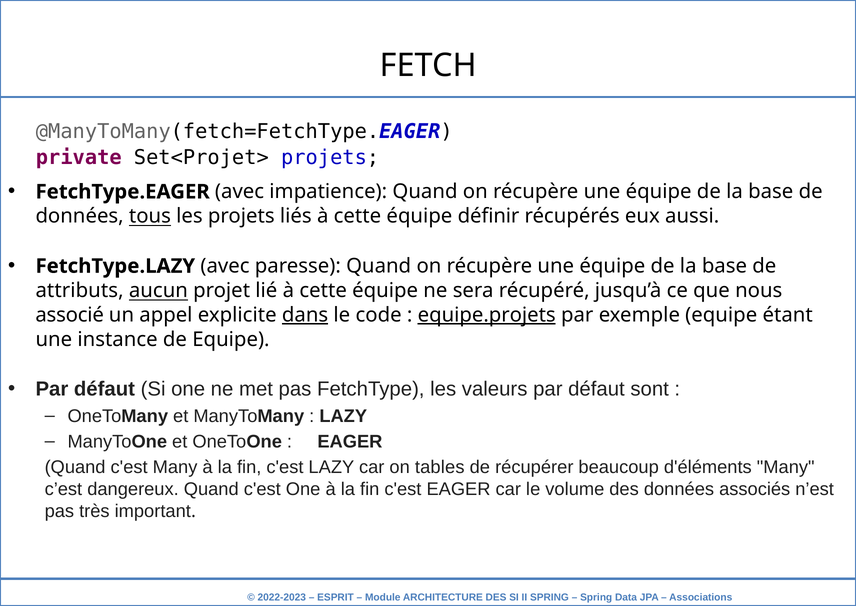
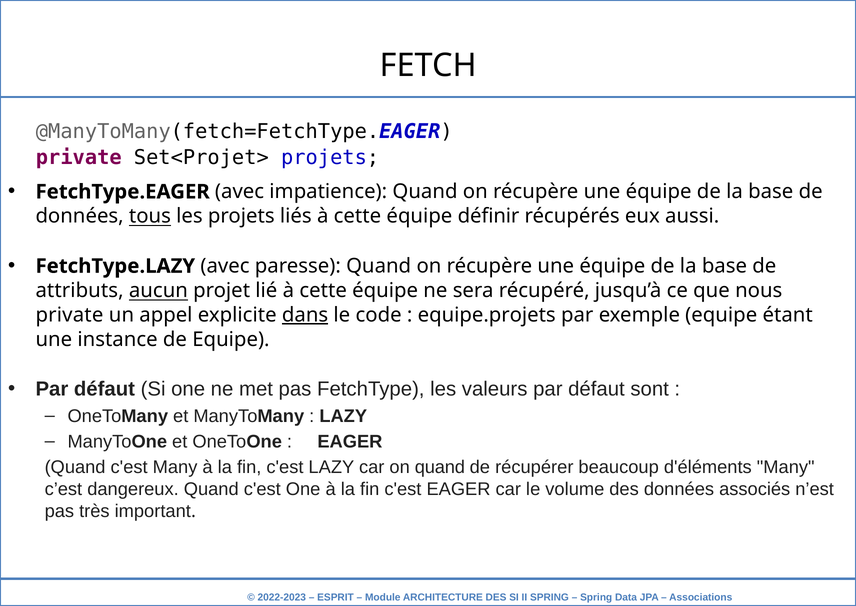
associé: associé -> private (69, 315)
equipe.projets underline: present -> none (487, 315)
on tables: tables -> quand (440, 467)
